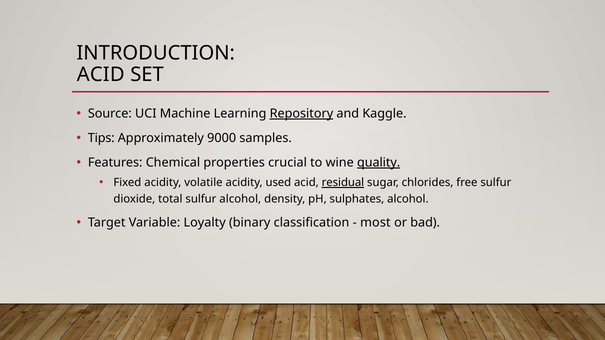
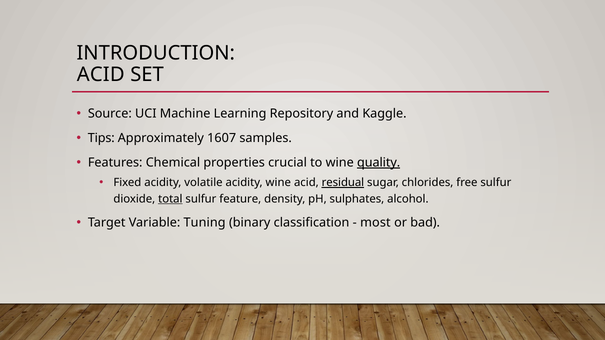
Repository underline: present -> none (301, 114)
9000: 9000 -> 1607 (222, 138)
acidity used: used -> wine (278, 183)
total underline: none -> present (170, 199)
sulfur alcohol: alcohol -> feature (240, 199)
Loyalty: Loyalty -> Tuning (205, 223)
